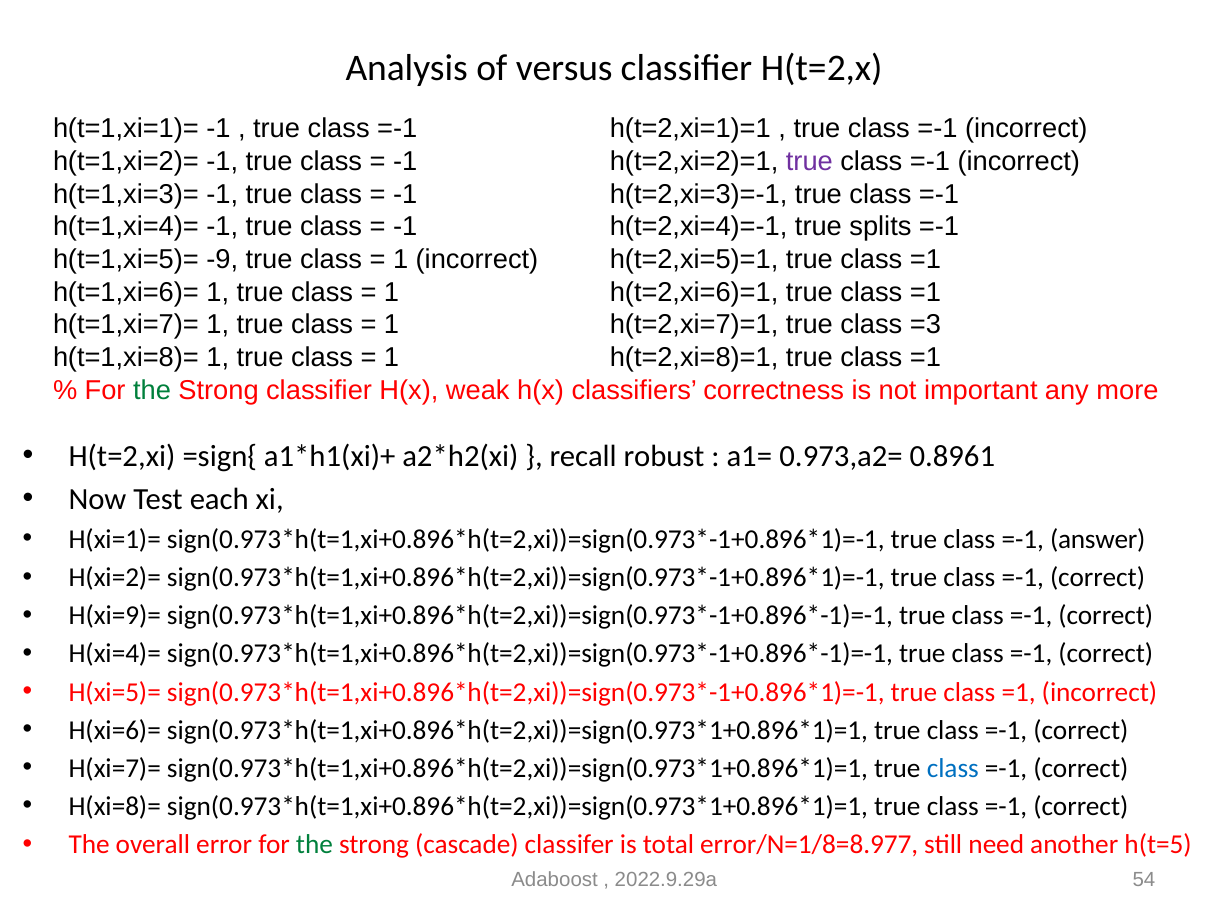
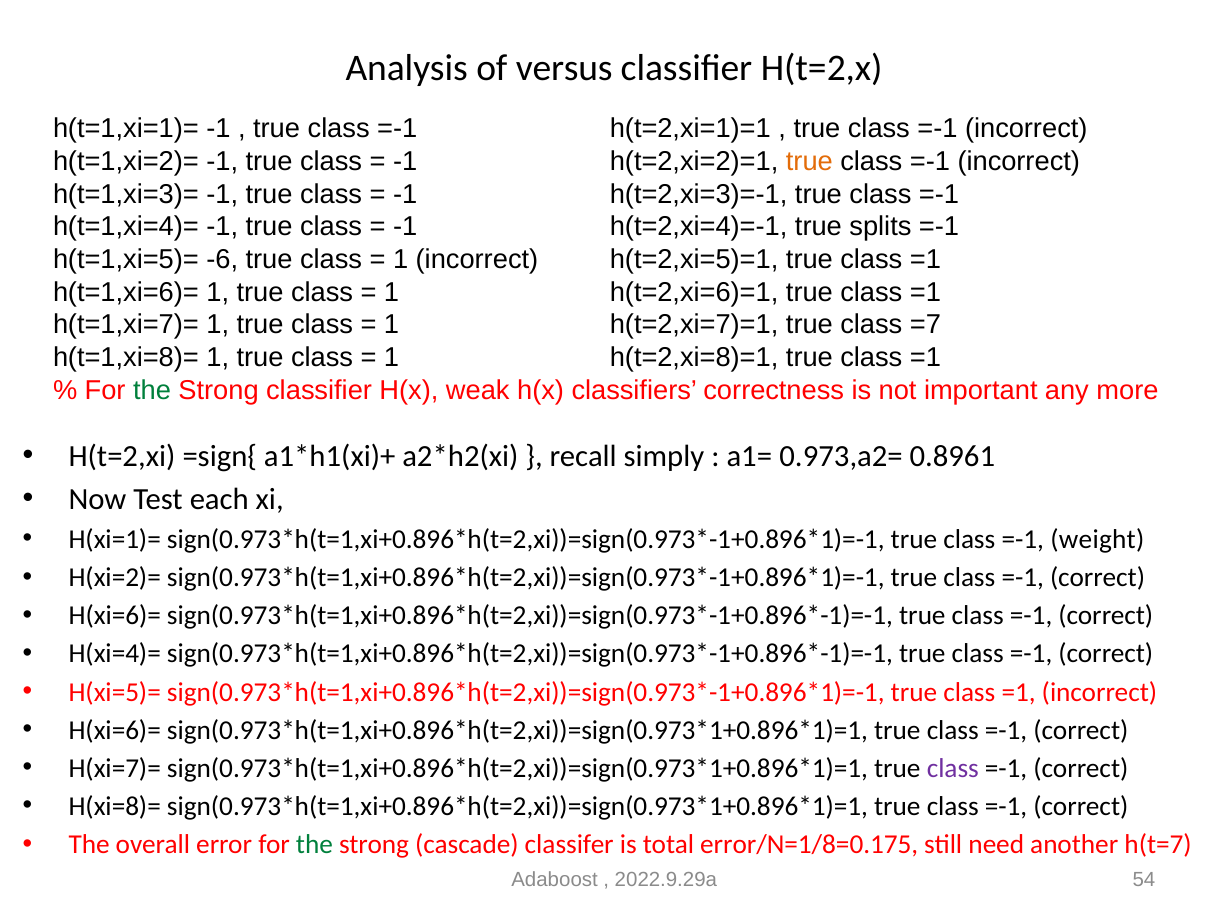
true colour: purple -> orange (809, 161)
-9: -9 -> -6 (222, 260)
=3: =3 -> =7 (925, 325)
robust: robust -> simply (664, 457)
answer: answer -> weight (1097, 540)
H(xi=9)=: H(xi=9)= -> H(xi=6)= (115, 616)
class colour: blue -> purple (953, 769)
error/N=1/8=8.977: error/N=1/8=8.977 -> error/N=1/8=0.175 (809, 845)
h(t=5: h(t=5 -> h(t=7 (1158, 845)
